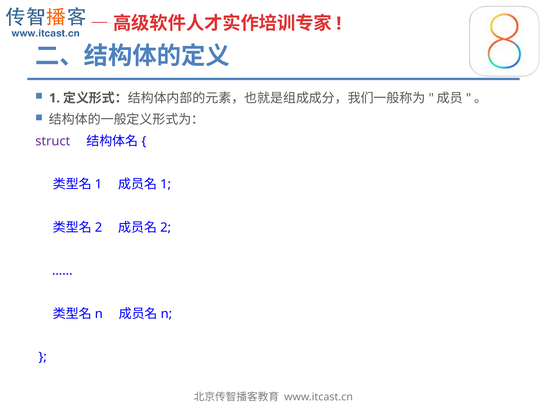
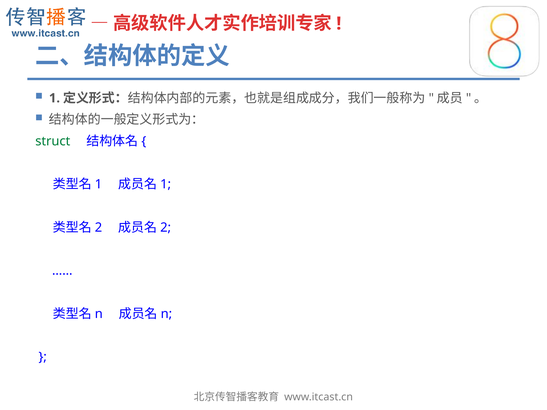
struct colour: purple -> green (53, 141)
